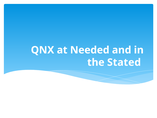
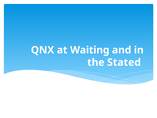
Needed: Needed -> Waiting (90, 50)
